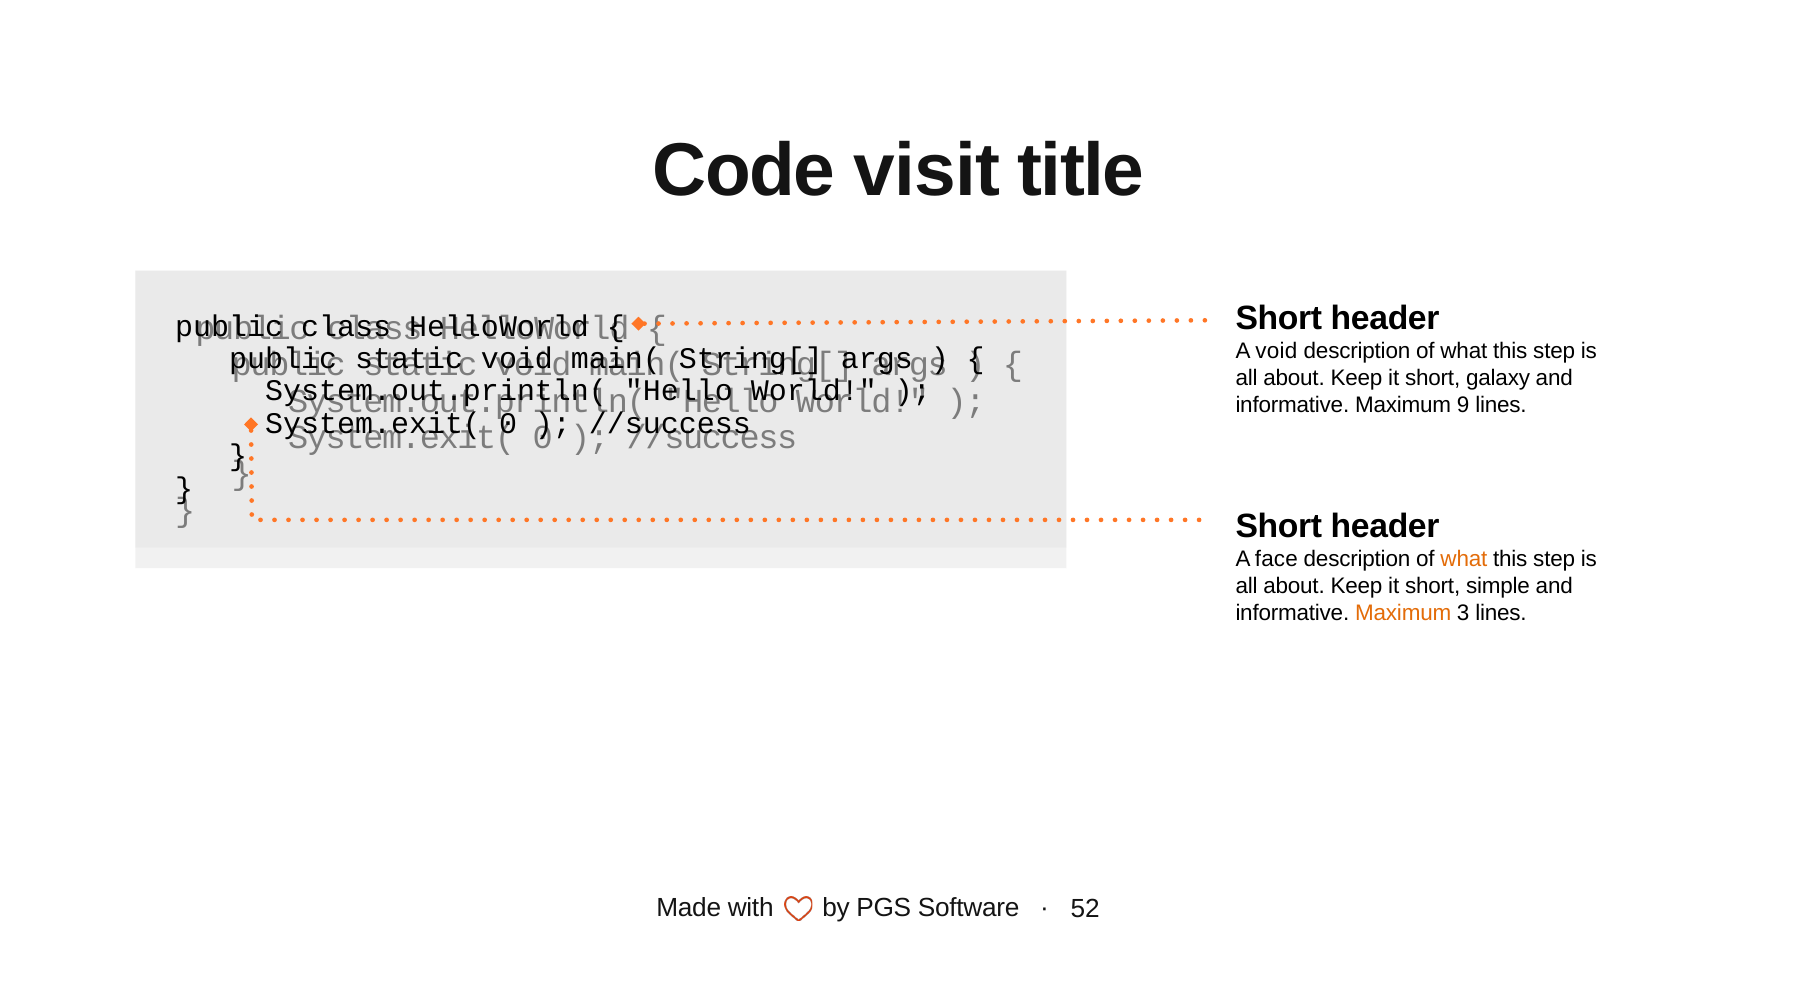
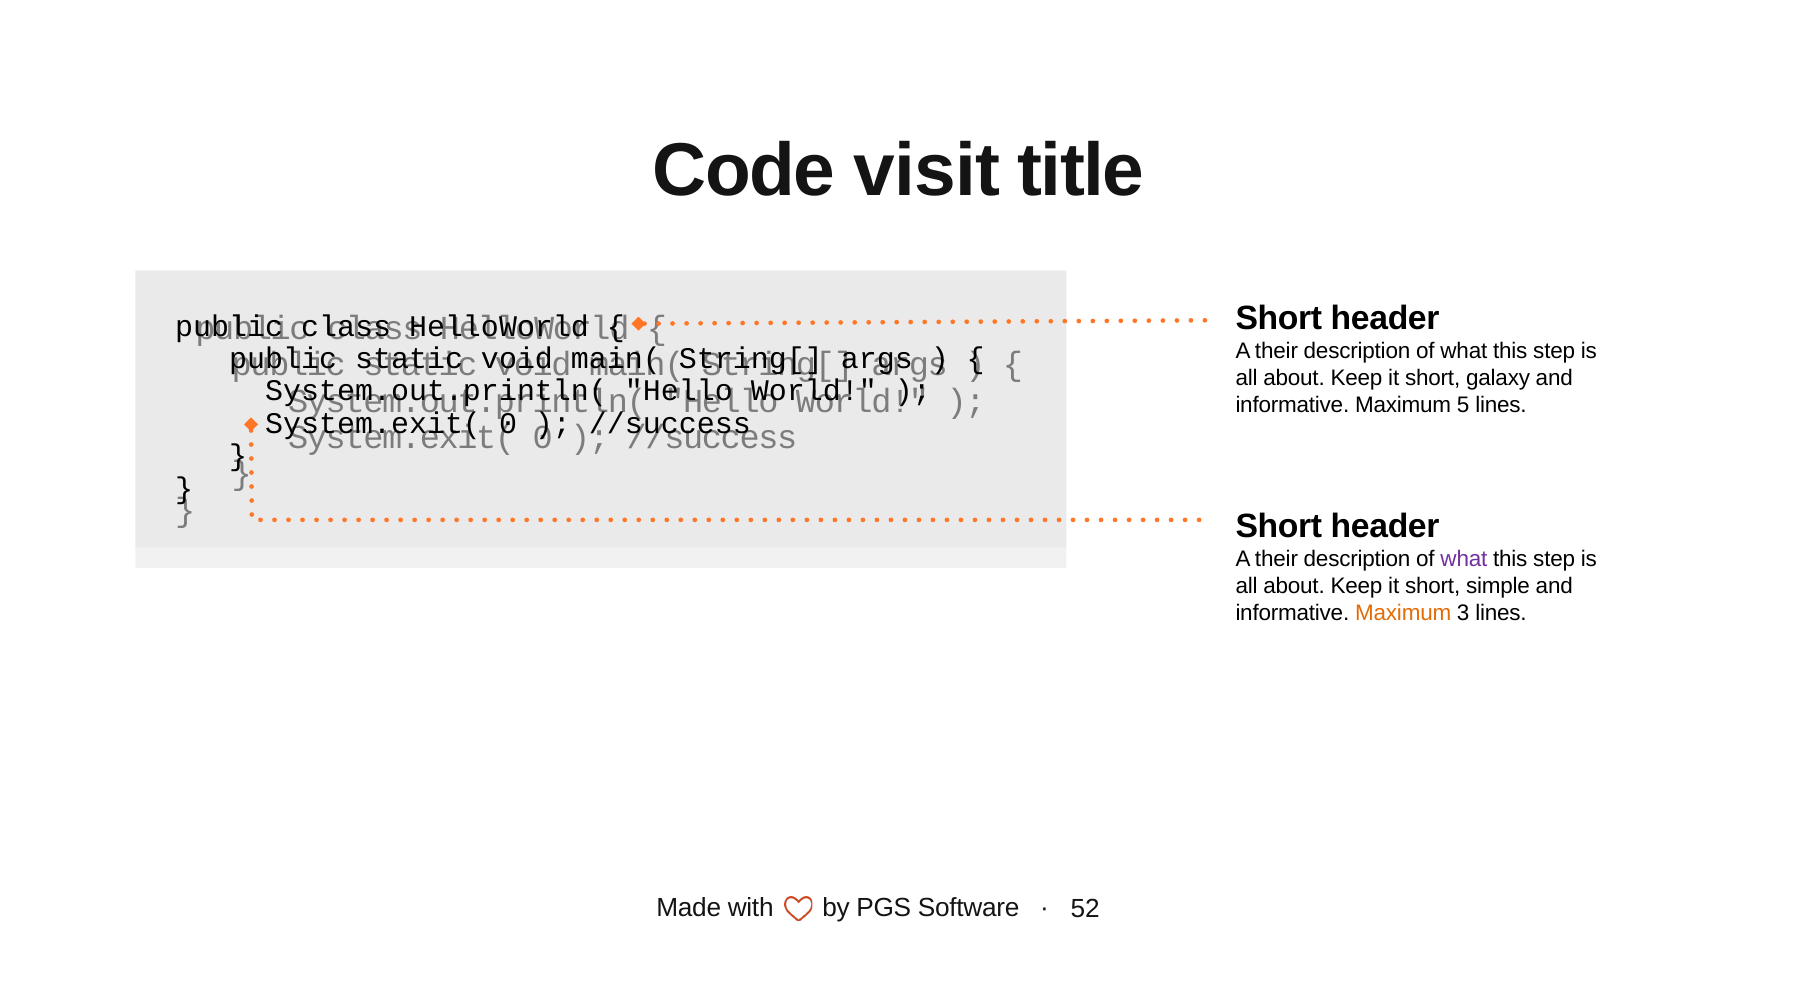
void: void -> their (1277, 351)
9: 9 -> 5 (1463, 405)
face: face -> their (1277, 559)
what colour: orange -> purple (1464, 559)
